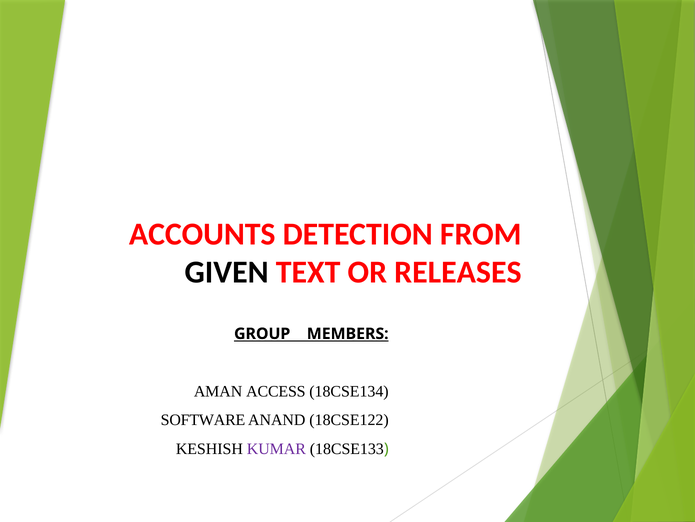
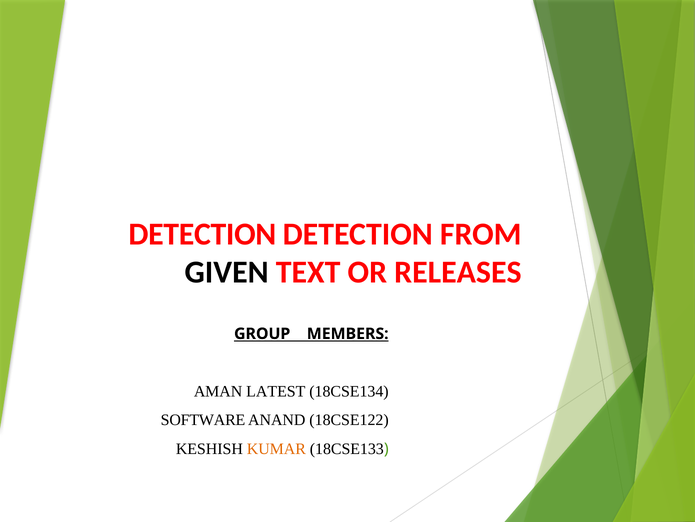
ACCOUNTS: ACCOUNTS -> DETECTION (202, 234)
ACCESS: ACCESS -> LATEST (276, 391)
KUMAR colour: purple -> orange (276, 448)
